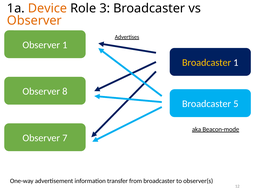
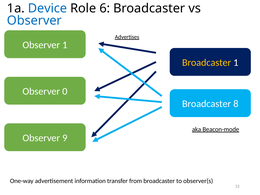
Device colour: orange -> blue (48, 8)
3: 3 -> 6 (105, 8)
Observer colour: orange -> blue (34, 21)
8: 8 -> 0 (65, 91)
5: 5 -> 8 (236, 104)
7: 7 -> 9 (65, 138)
